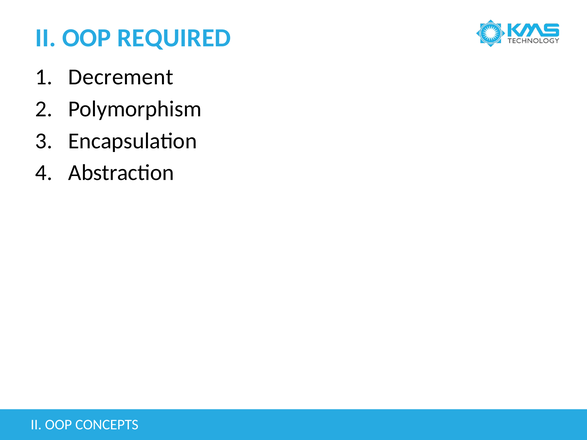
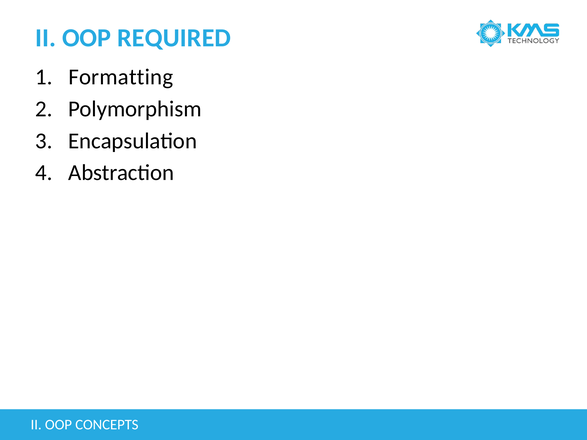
Decrement: Decrement -> Formatting (121, 77)
